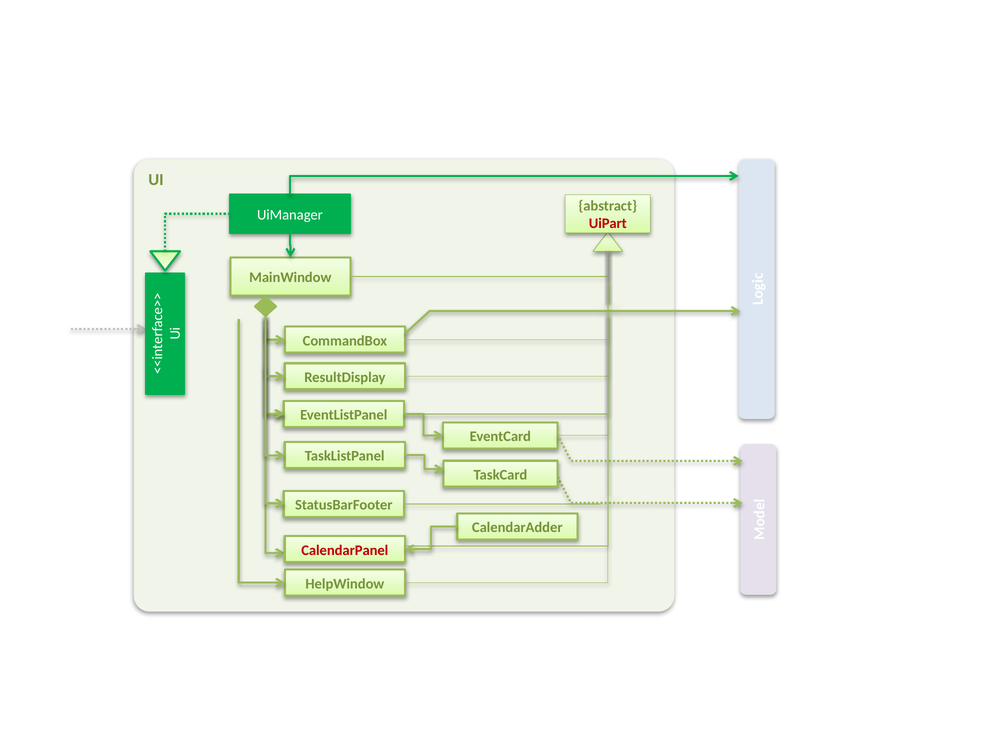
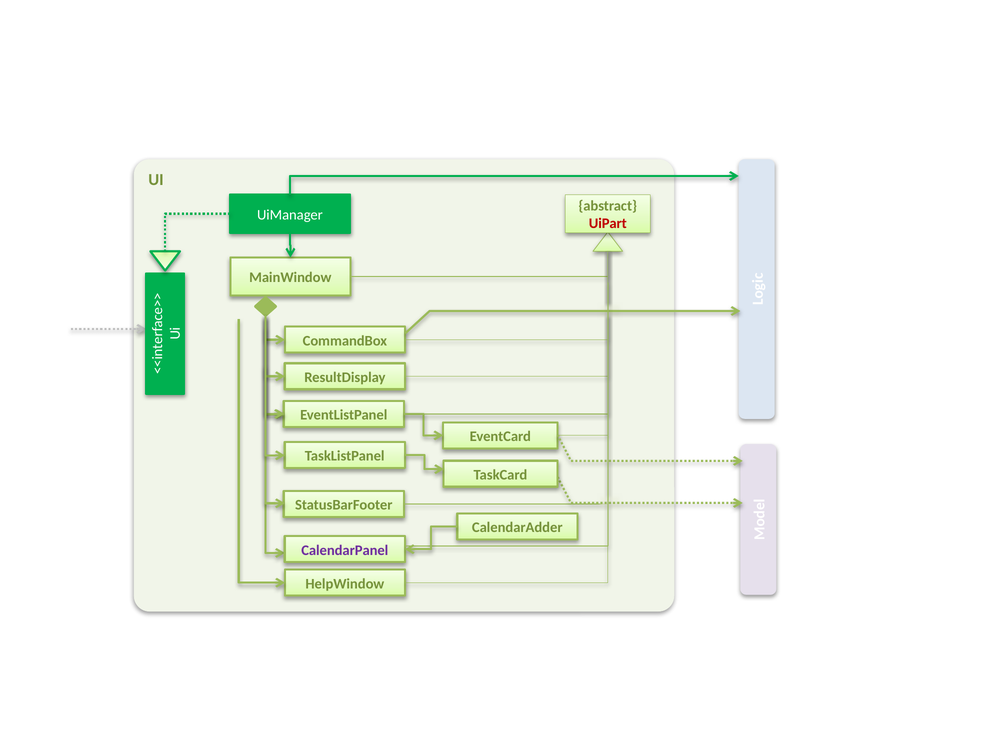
CalendarPanel colour: red -> purple (345, 550)
